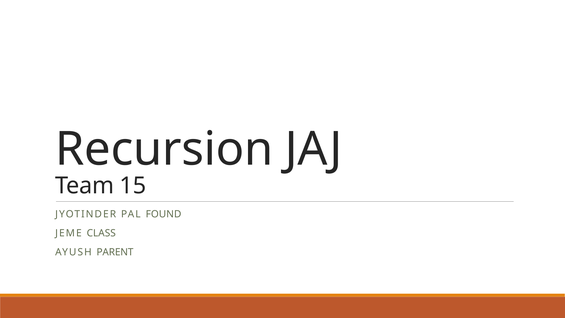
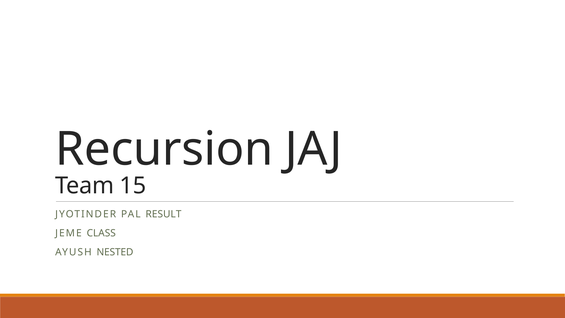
FOUND: FOUND -> RESULT (164, 214)
PARENT: PARENT -> NESTED (115, 252)
